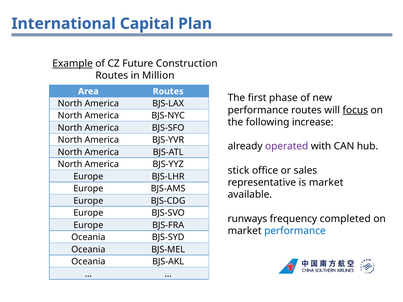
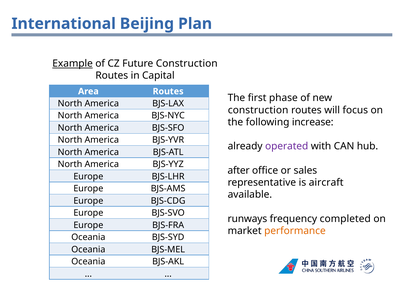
Capital: Capital -> Beijing (147, 24)
Million: Million -> Capital (158, 76)
performance: performance -> construction (258, 110)
focus underline: present -> none (355, 110)
stick: stick -> after (239, 171)
is market: market -> aircraft (326, 183)
performance colour: blue -> orange (295, 231)
